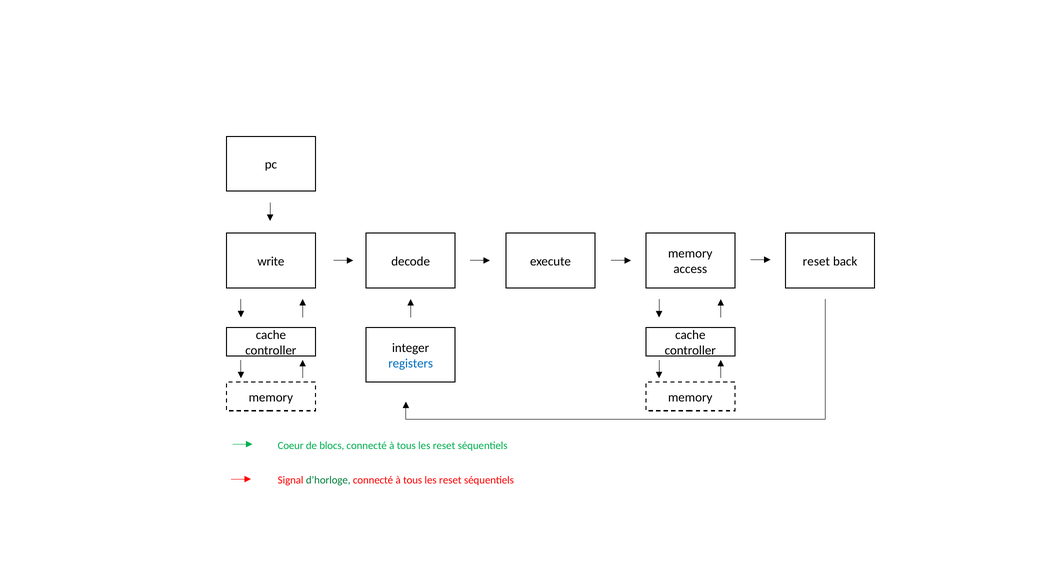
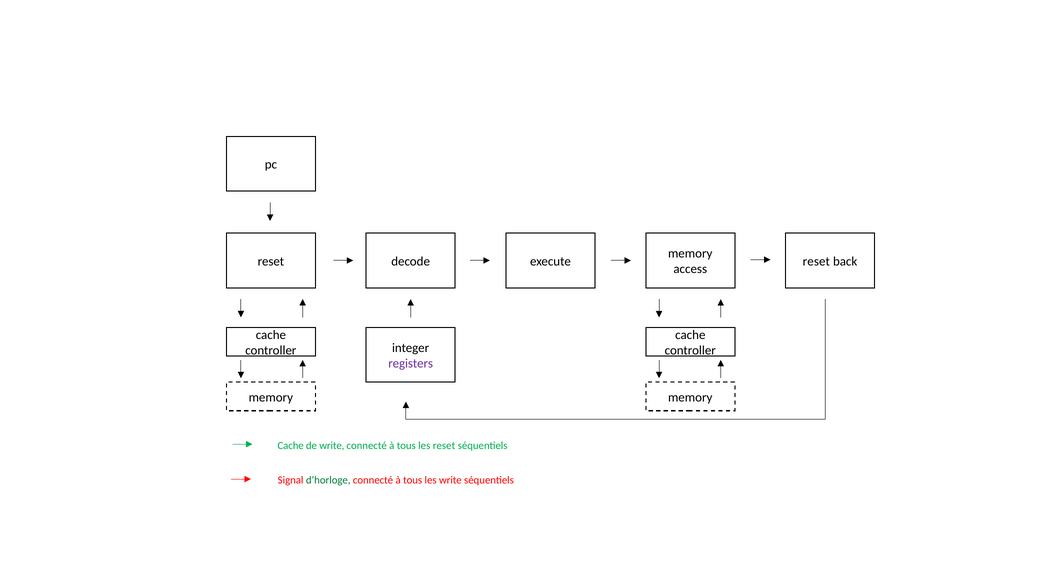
write: write -> reset (271, 261)
registers colour: blue -> purple (411, 363)
Coeur: Coeur -> Cache (291, 446)
de blocs: blocs -> write (332, 446)
reset: reset -> write (450, 480)
